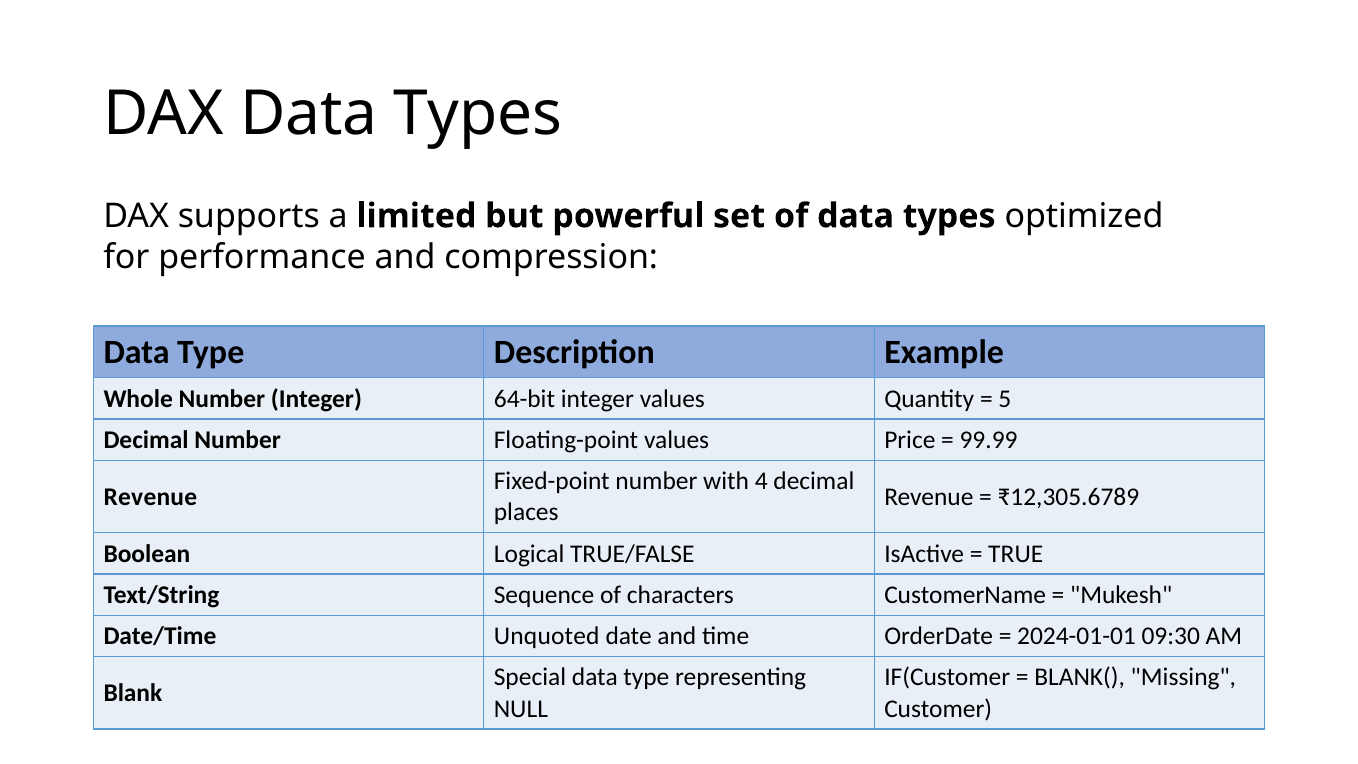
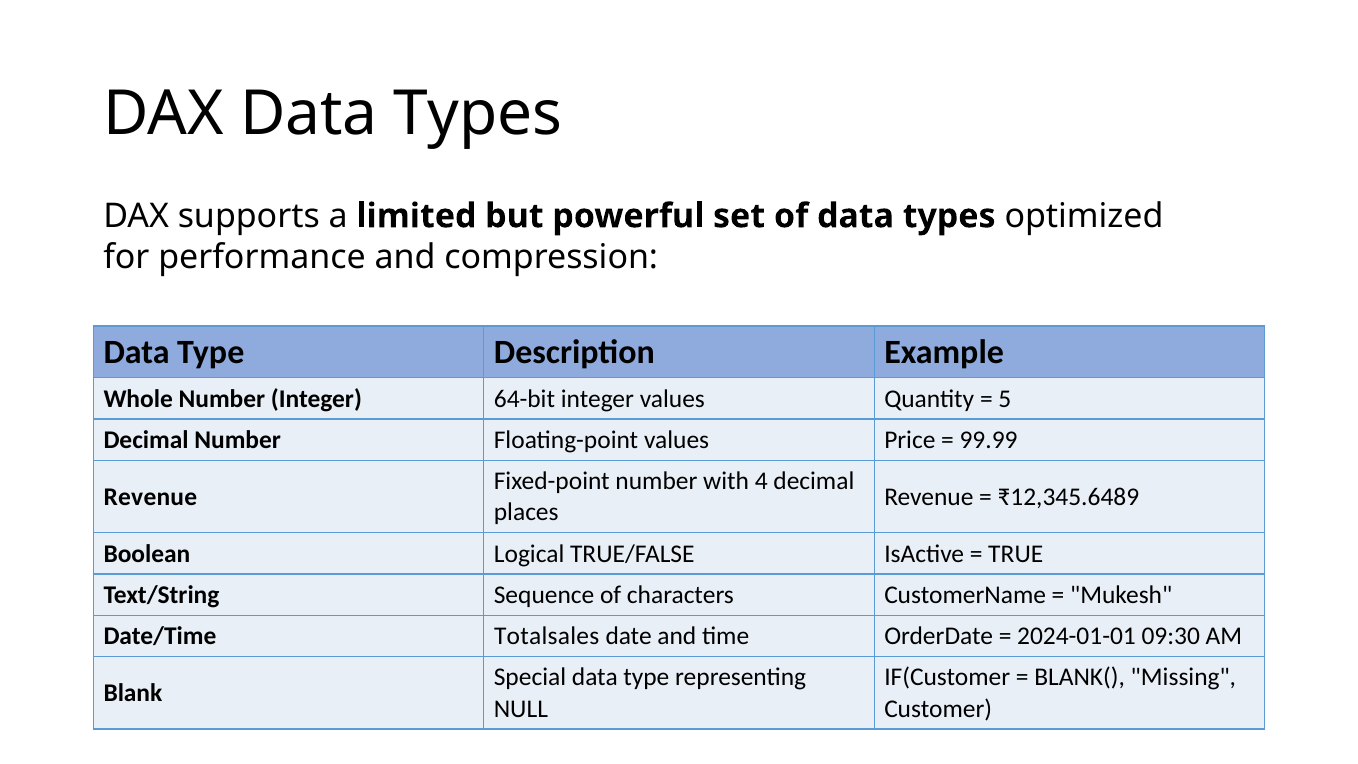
₹12,305.6789: ₹12,305.6789 -> ₹12,345.6489 (1068, 497)
Unquoted: Unquoted -> Totalsales (547, 636)
